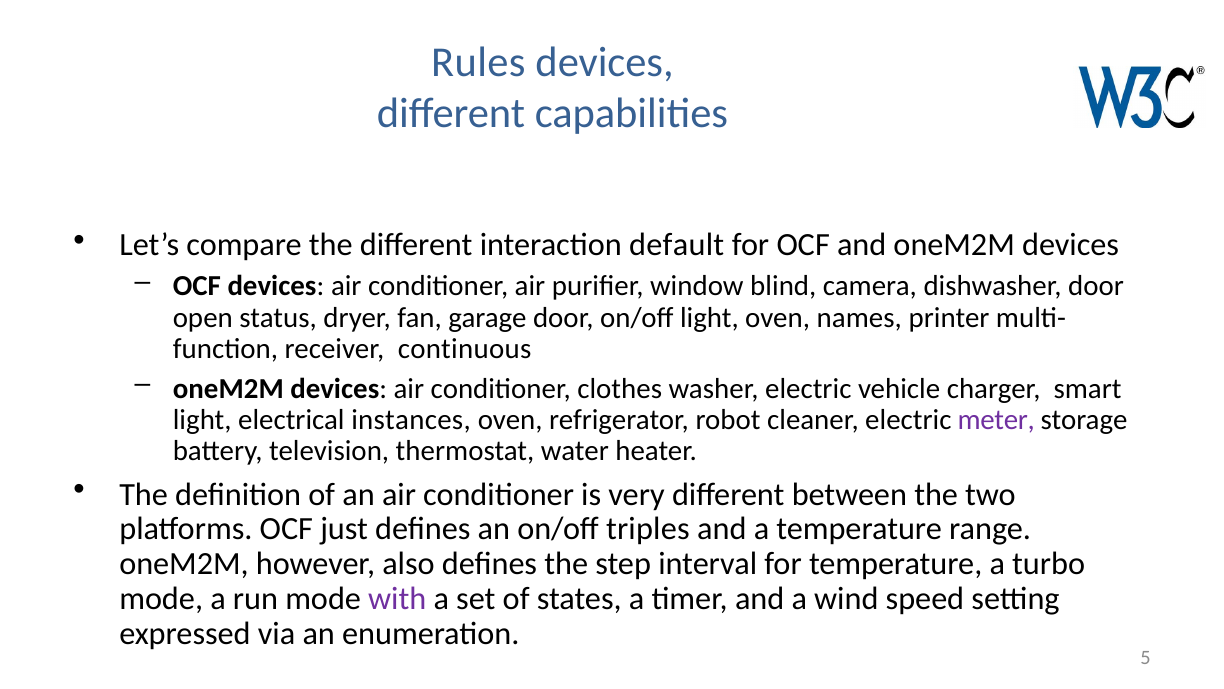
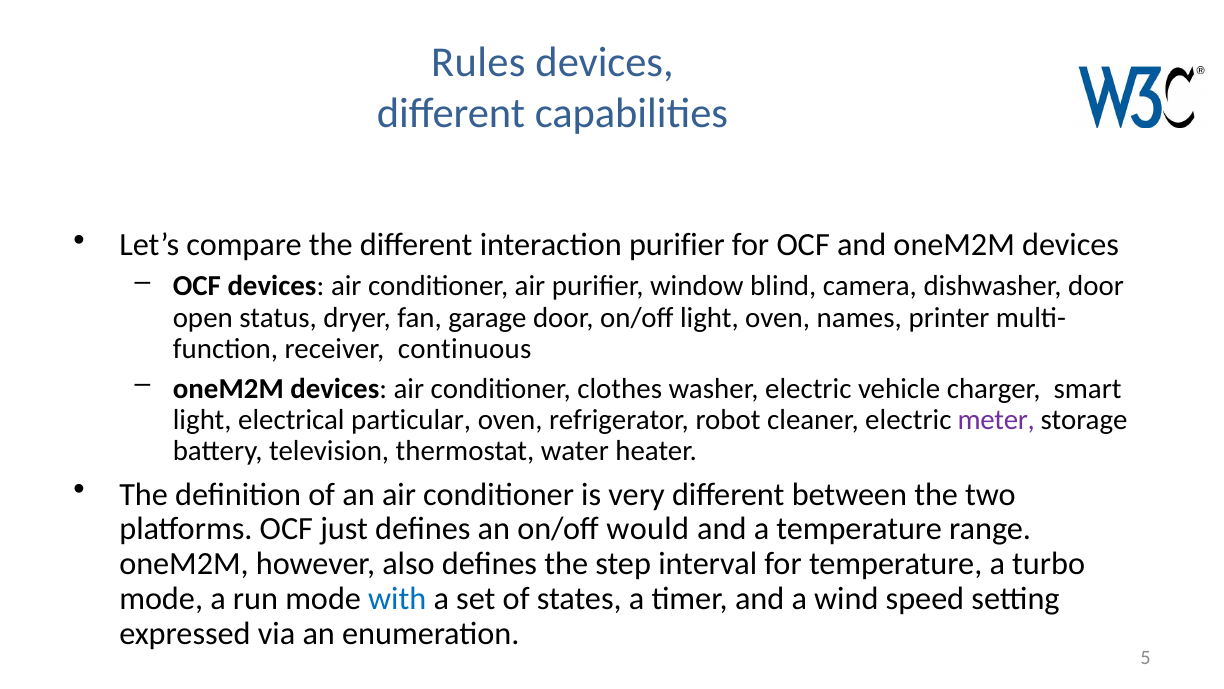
interaction default: default -> purifier (677, 245)
instances: instances -> particular (411, 420)
triples: triples -> would (648, 529)
with colour: purple -> blue (397, 599)
